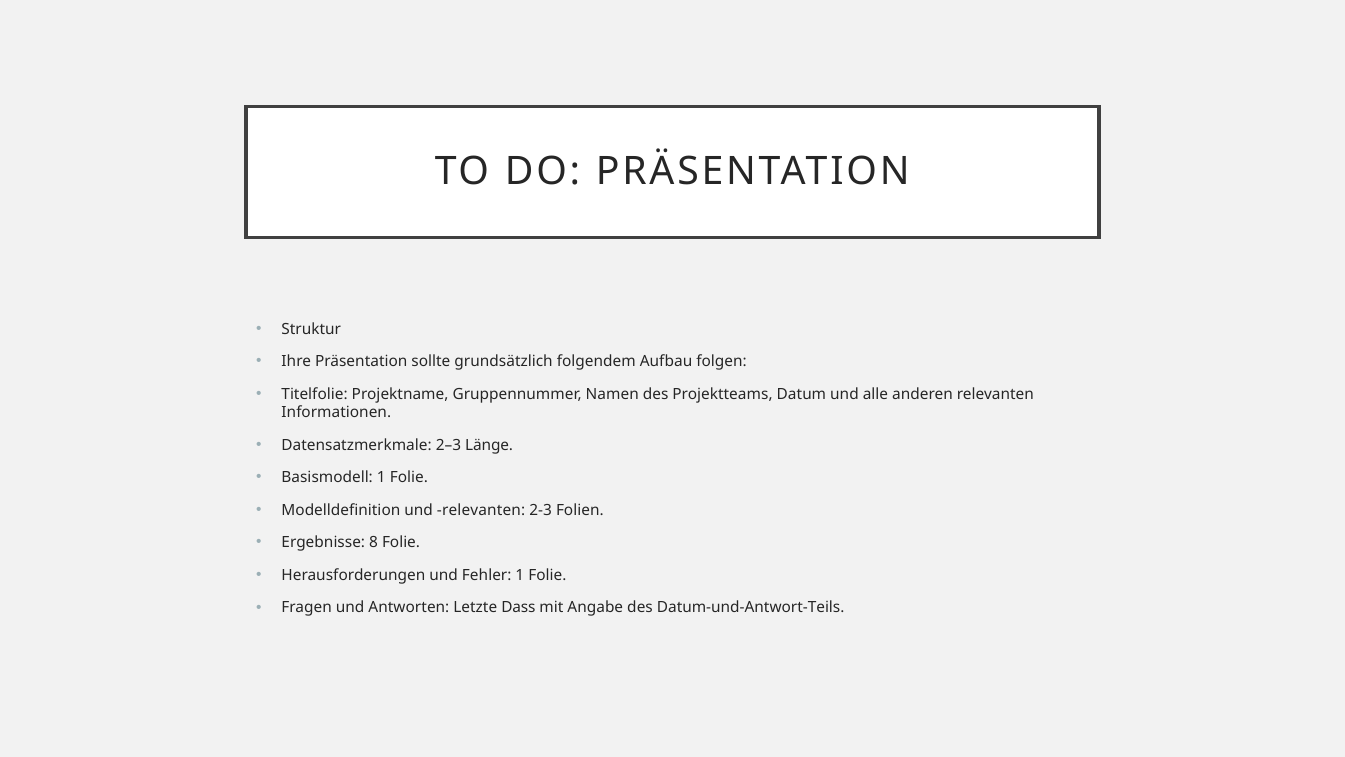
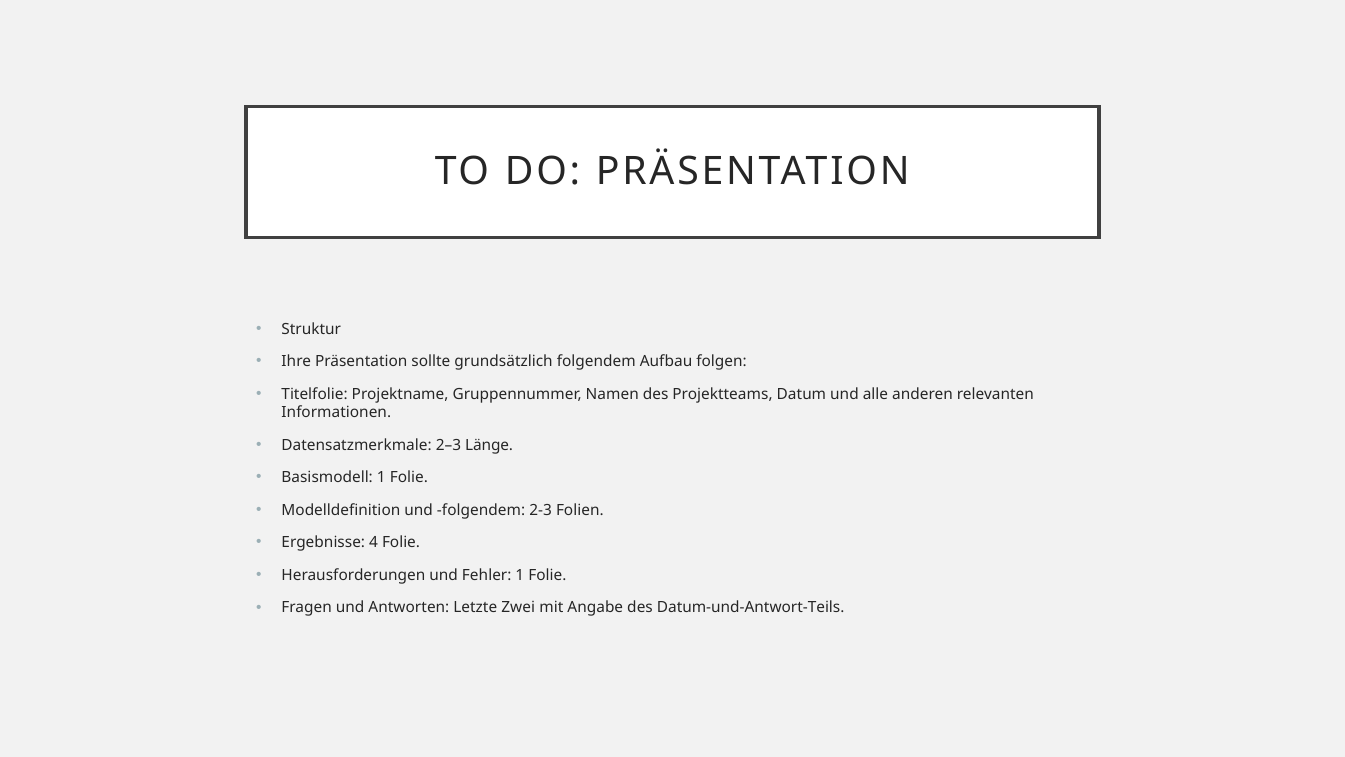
und relevanten: relevanten -> folgendem (481, 510)
8: 8 -> 4 (374, 542)
Dass: Dass -> Zwei (518, 608)
